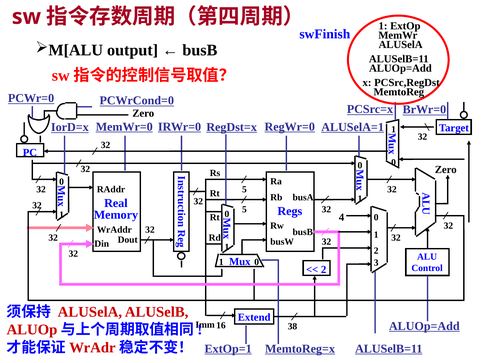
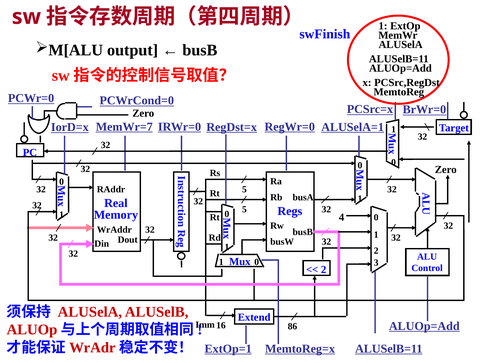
MemWr=0: MemWr=0 -> MemWr=7 (124, 127)
38: 38 -> 86 (292, 326)
